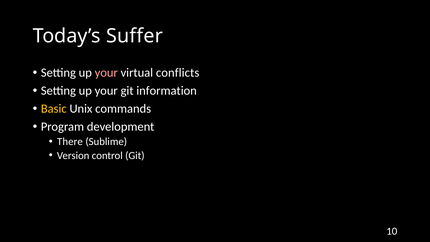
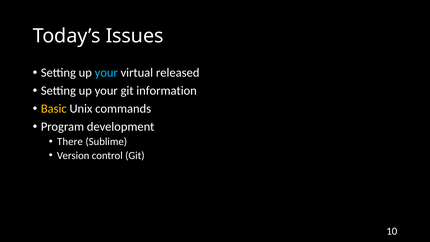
Suffer: Suffer -> Issues (135, 36)
your colour: pink -> light blue (106, 73)
conflicts: conflicts -> released (178, 73)
